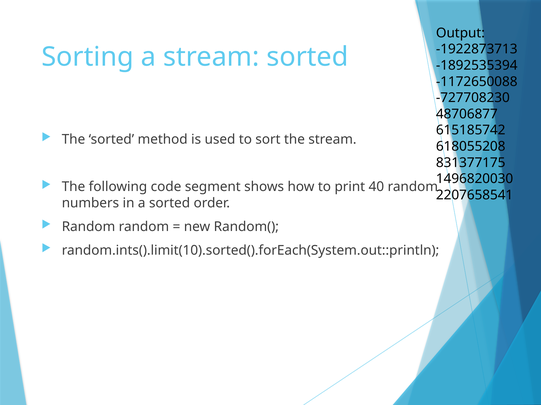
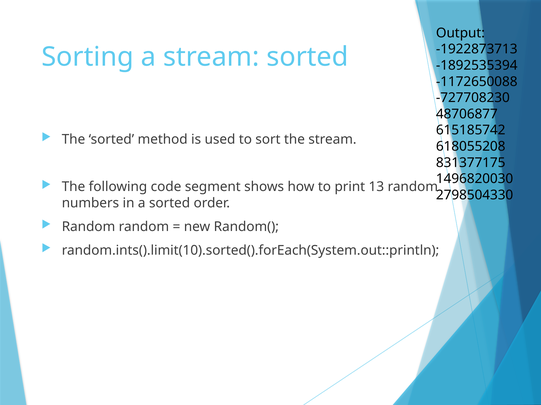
40: 40 -> 13 (376, 187)
2207658541: 2207658541 -> 2798504330 (475, 195)
